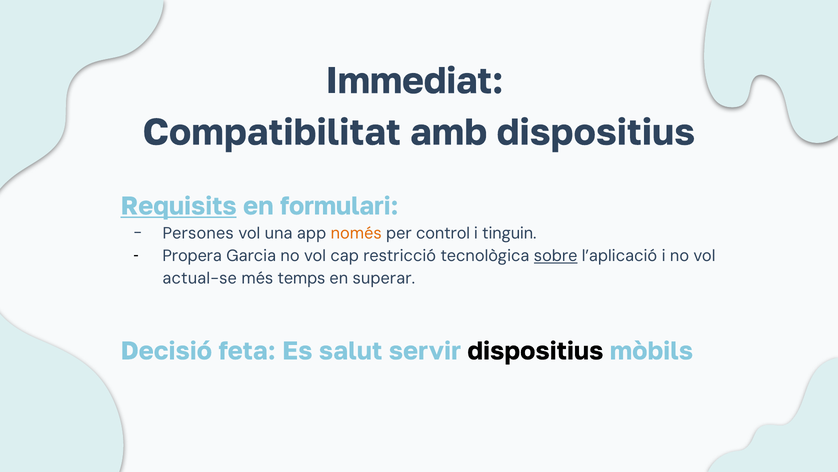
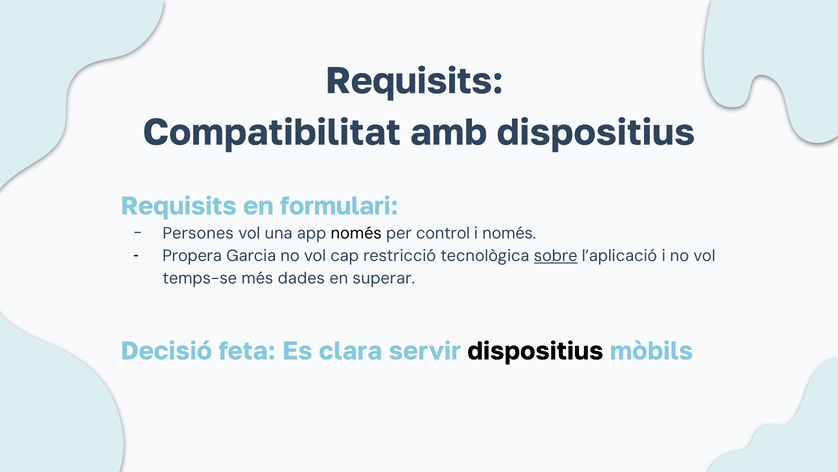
Immediat: Immediat -> Requisits (414, 81)
Requisits underline: present -> none (179, 206)
només colour: orange -> black (356, 233)
i tinguin: tinguin -> només (509, 233)
actual-se: actual-se -> temps-se (200, 278)
temps: temps -> dades (301, 278)
salut: salut -> clara (351, 350)
